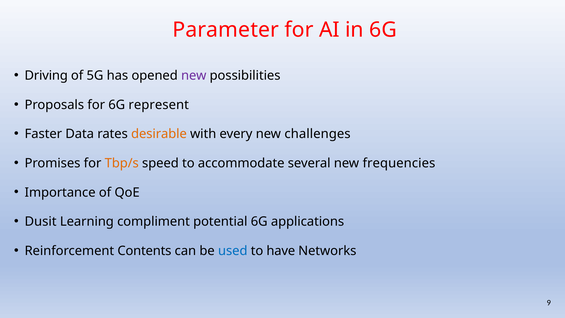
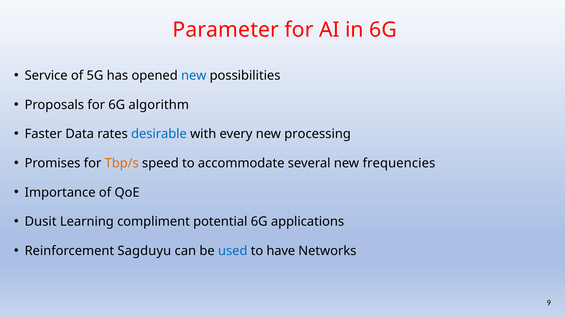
Driving: Driving -> Service (46, 76)
new colour: purple -> blue (194, 76)
represent: represent -> algorithm (159, 105)
desirable colour: orange -> blue (159, 134)
challenges: challenges -> processing (318, 134)
Contents: Contents -> Sagduyu (144, 251)
